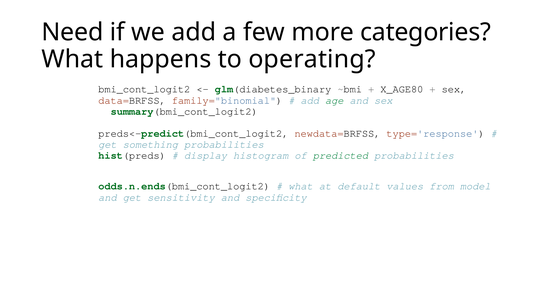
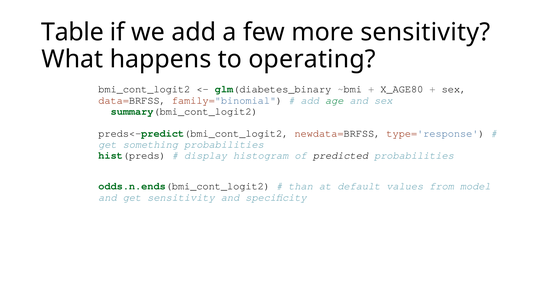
Need: Need -> Table (73, 32)
more categories: categories -> sensitivity (425, 32)
predicted colour: green -> black (341, 155)
what: what -> than (301, 186)
